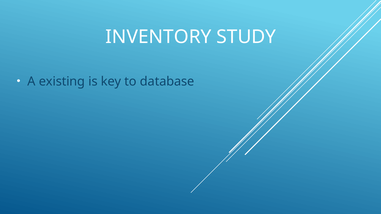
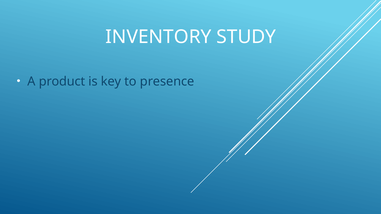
existing: existing -> product (62, 82)
database: database -> presence (167, 82)
